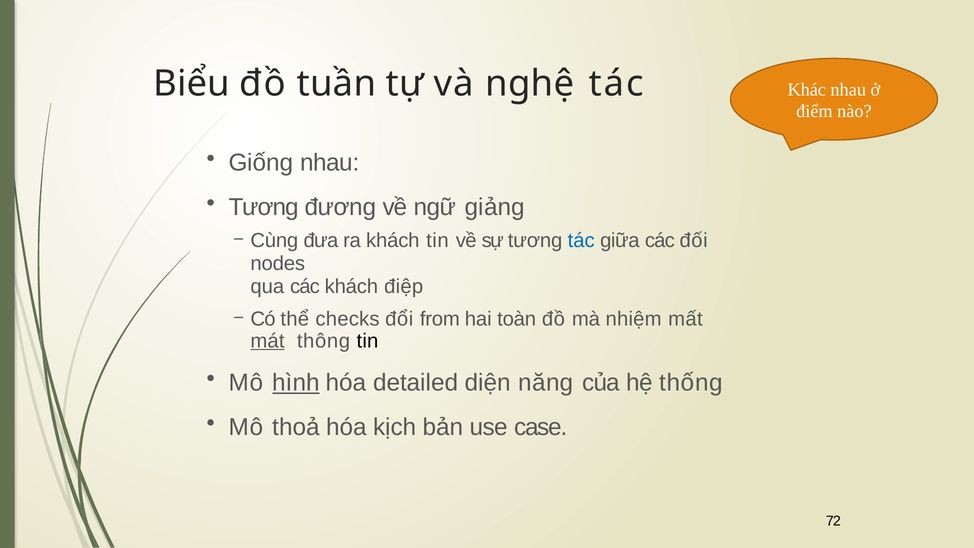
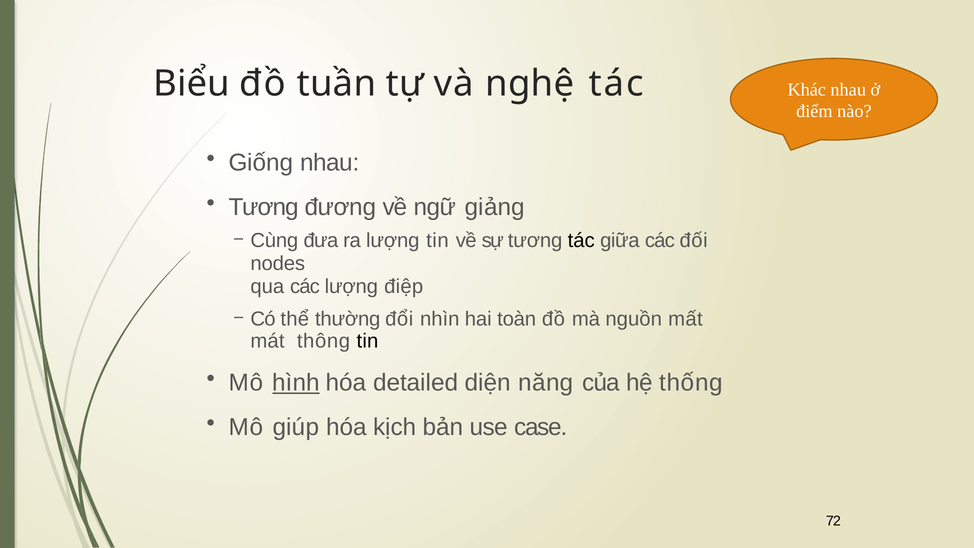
ra khách: khách -> lượng (393, 240)
tác colour: blue -> black (581, 240)
các khách: khách -> lượng (351, 287)
checks: checks -> thường (348, 319)
from: from -> nhìn (440, 319)
nhiệm: nhiệm -> nguồn (634, 319)
mát underline: present -> none (267, 341)
thoả: thoả -> giúp (296, 427)
